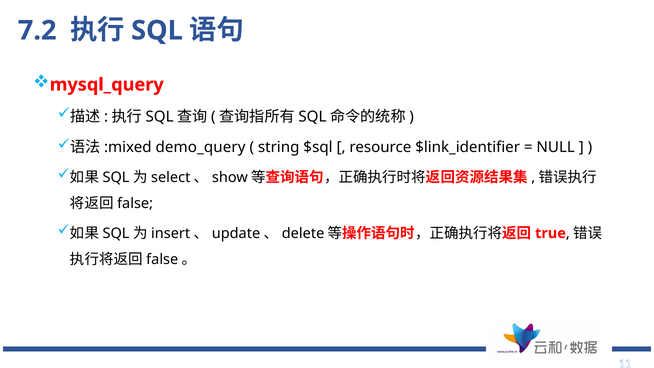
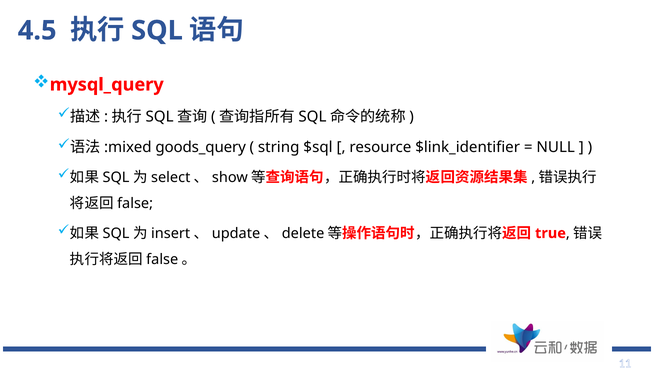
7.2: 7.2 -> 4.5 (37, 30)
demo_query: demo_query -> goods_query (201, 147)
